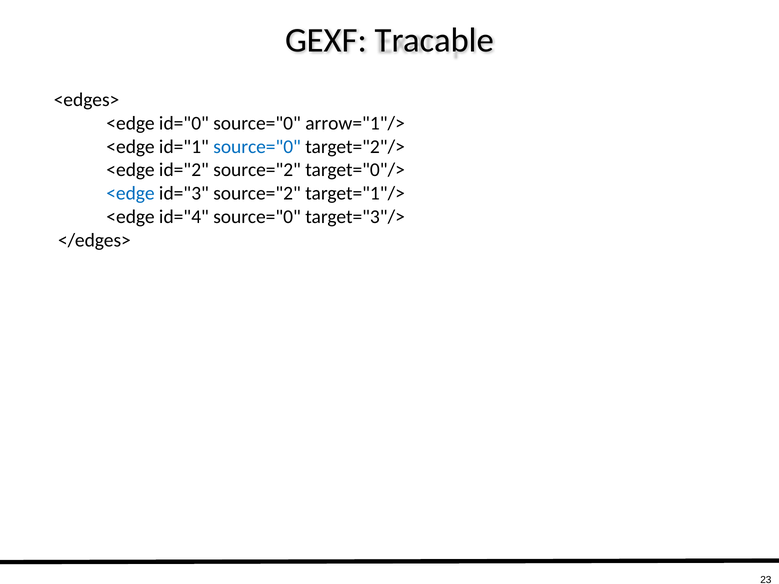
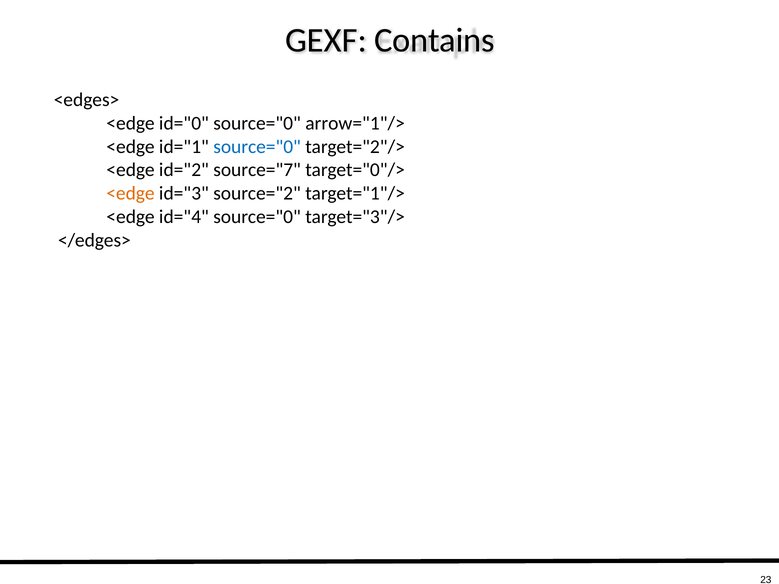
Tracable: Tracable -> Contains (434, 40)
id="2 source="2: source="2 -> source="7 (257, 170)
<edge colour: blue -> orange (130, 193)
